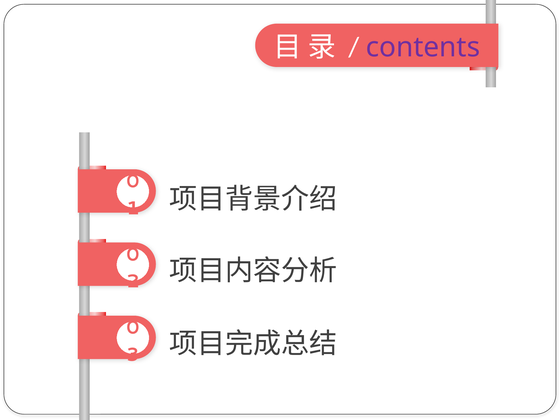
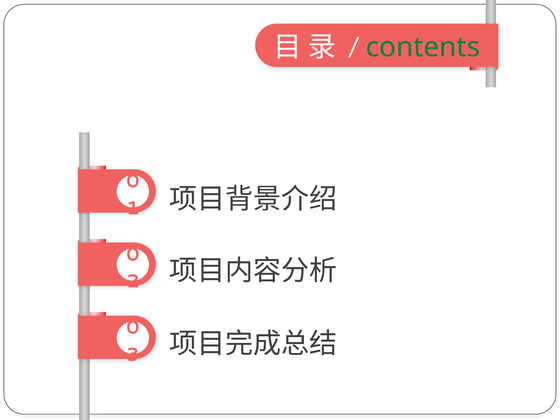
contents colour: purple -> green (423, 47)
